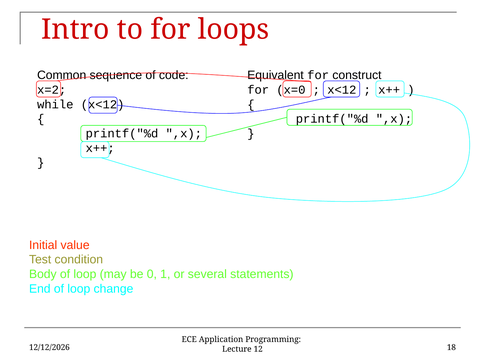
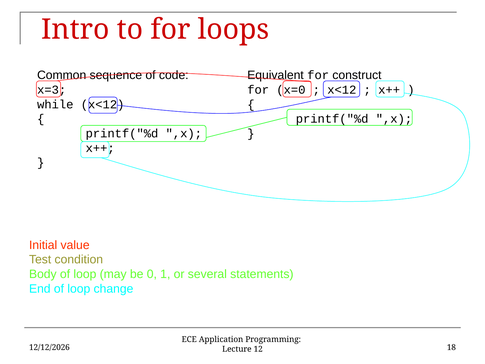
x=2: x=2 -> x=3 (52, 90)
